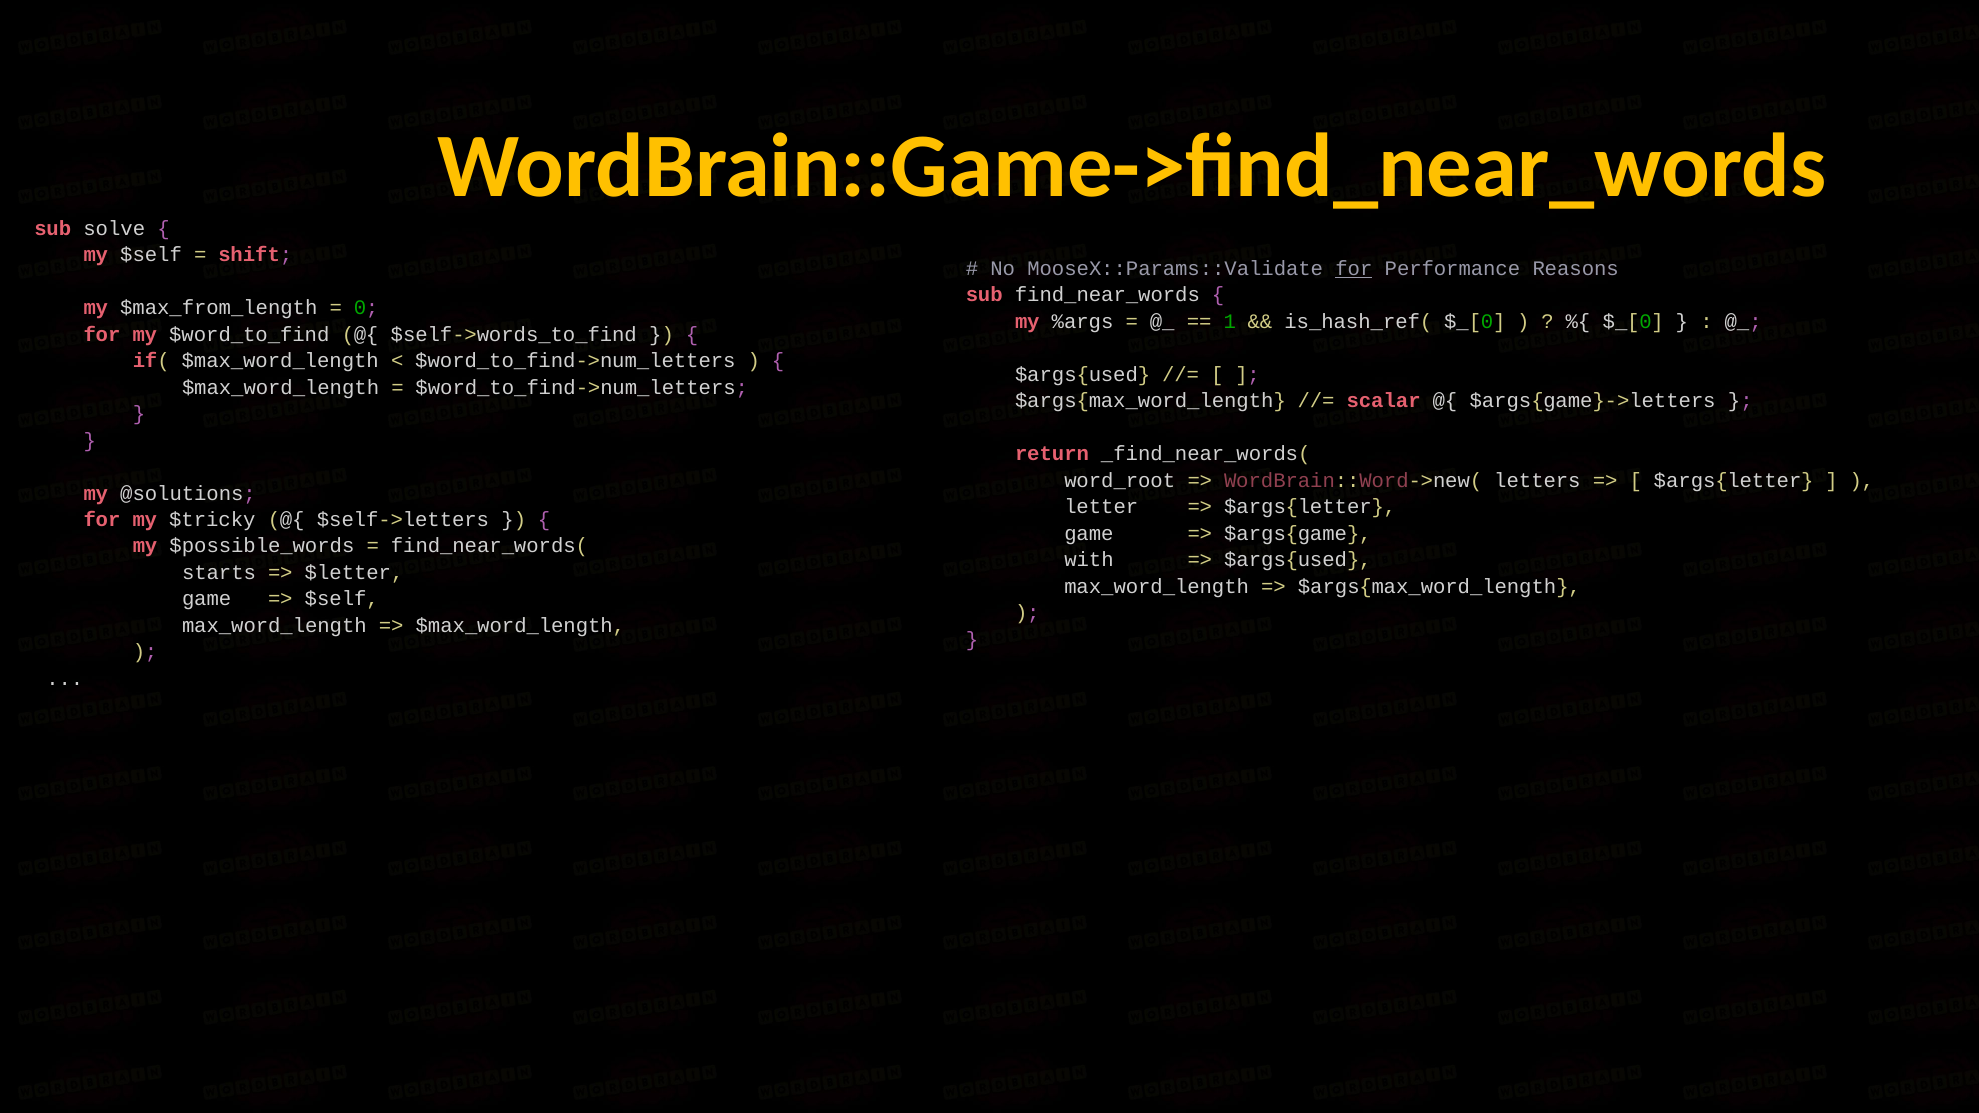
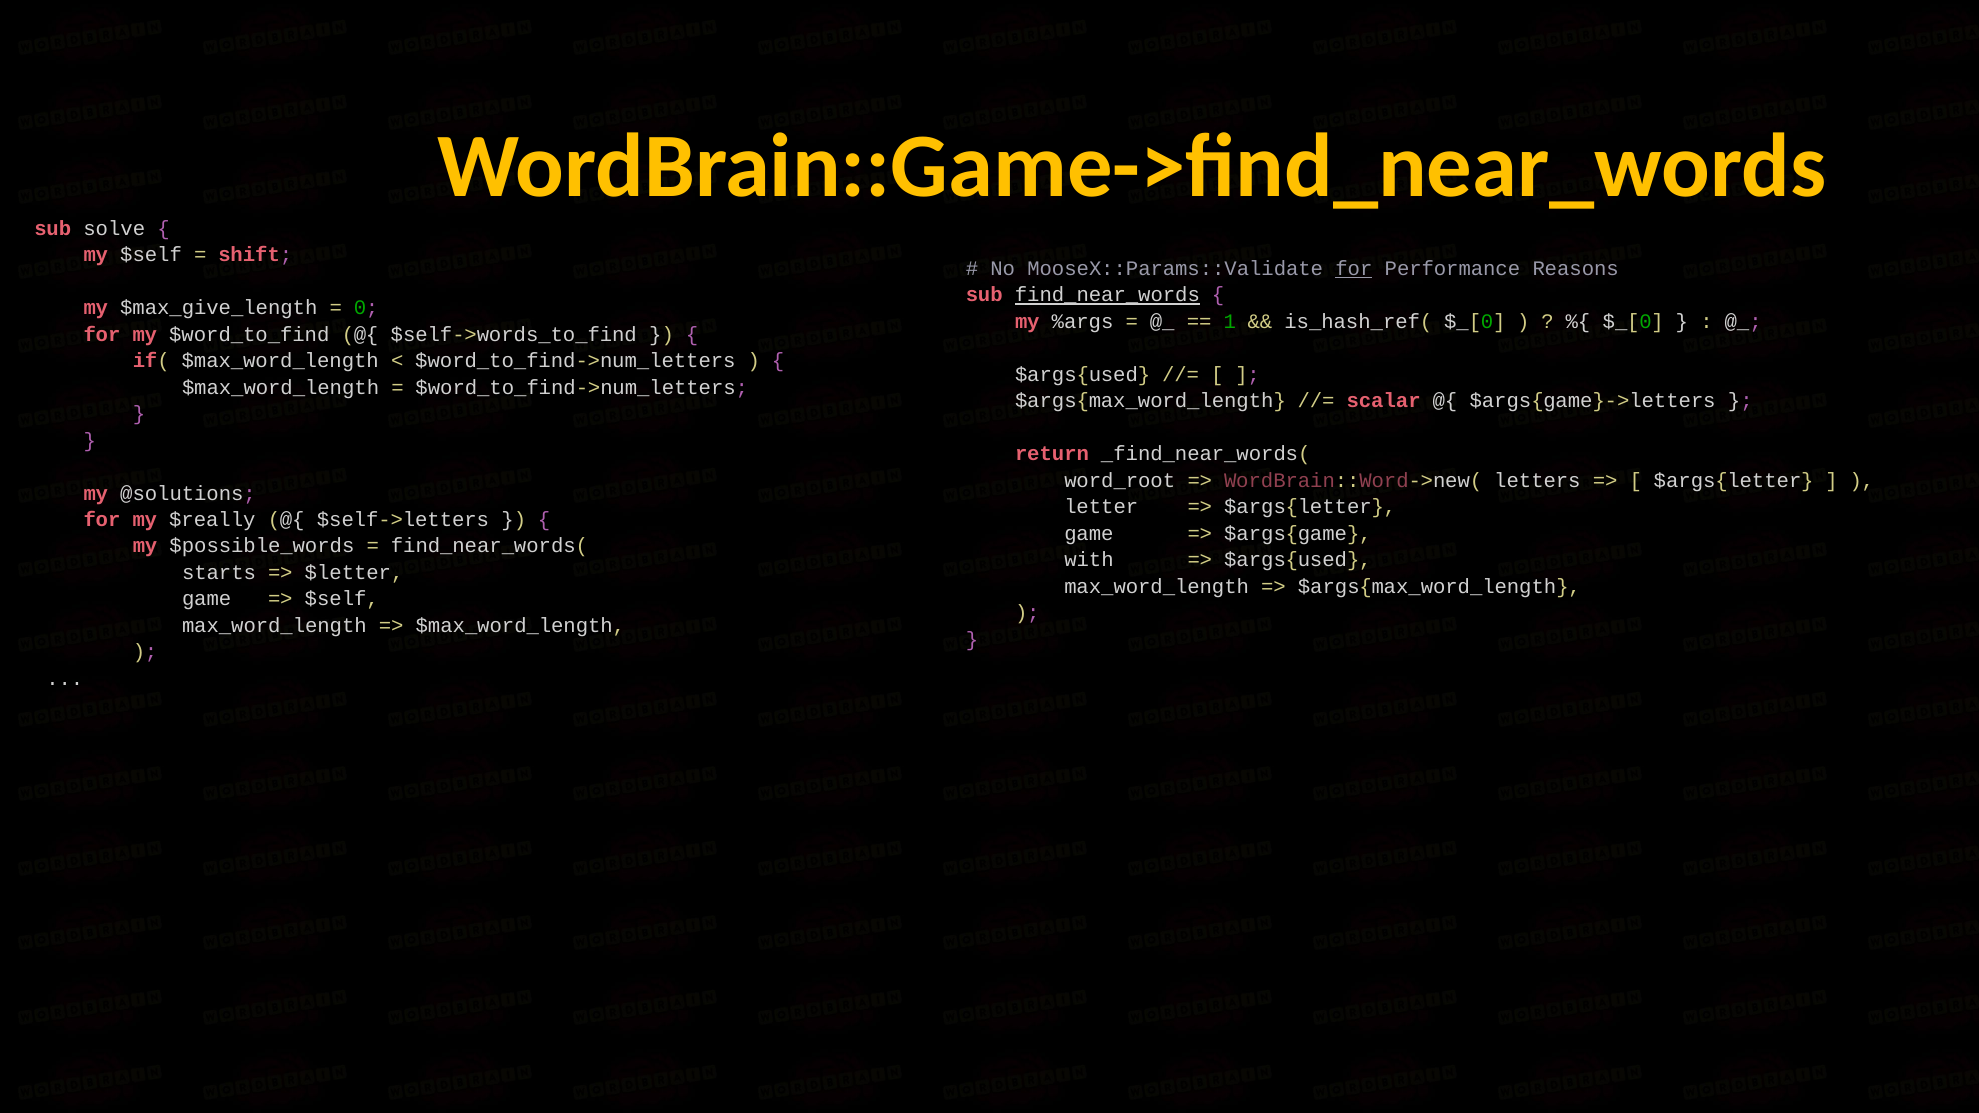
find_near_words underline: none -> present (1107, 295)
$max_from_length: $max_from_length -> $max_give_length (219, 308)
$tricky: $tricky -> $really (212, 520)
